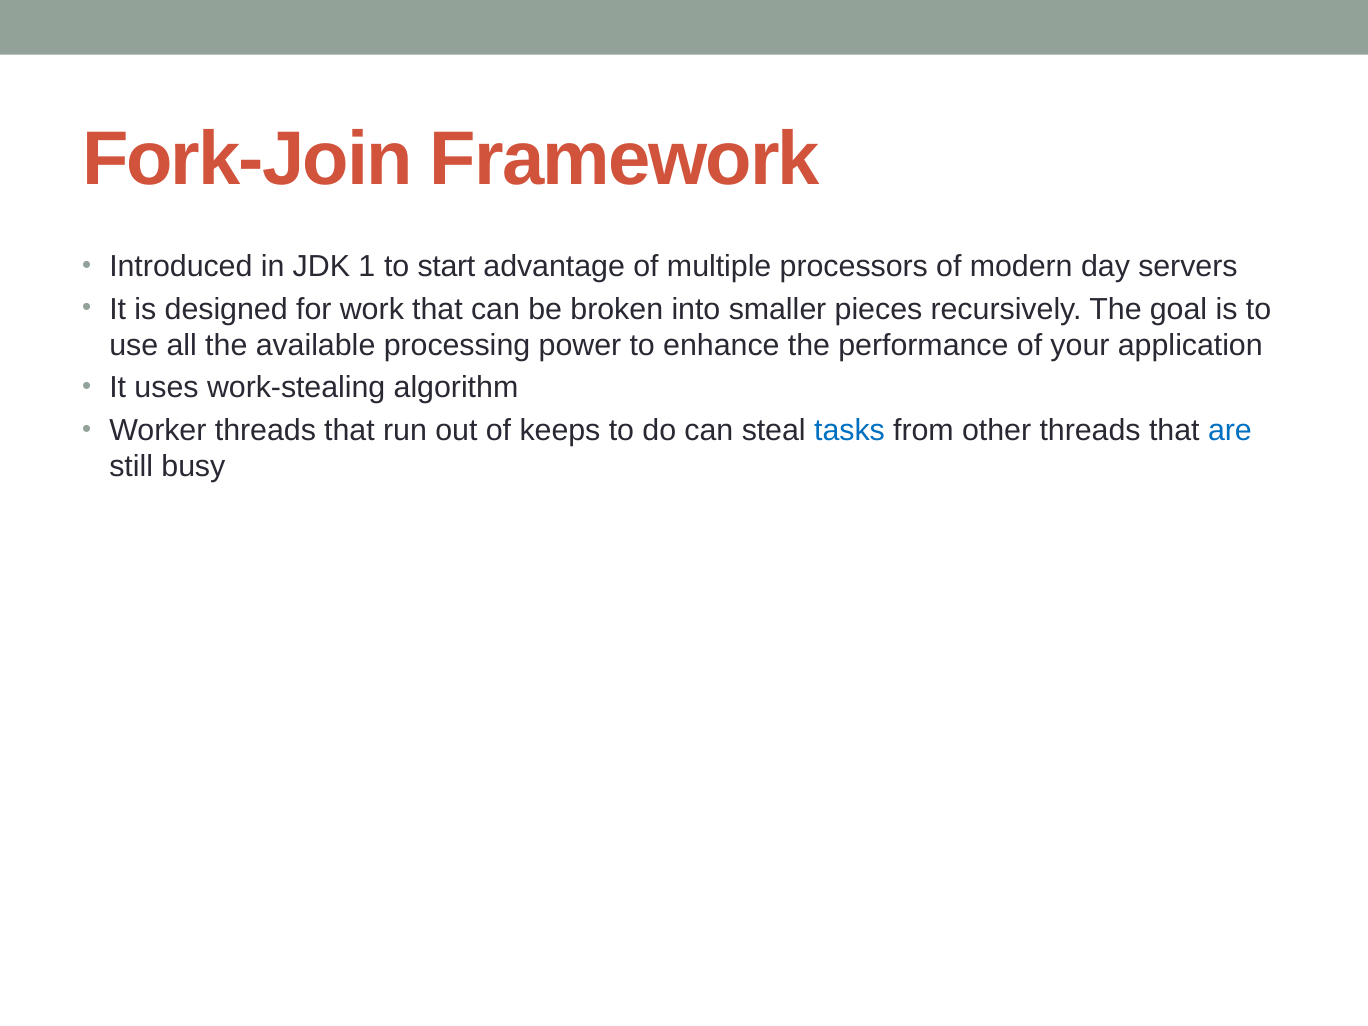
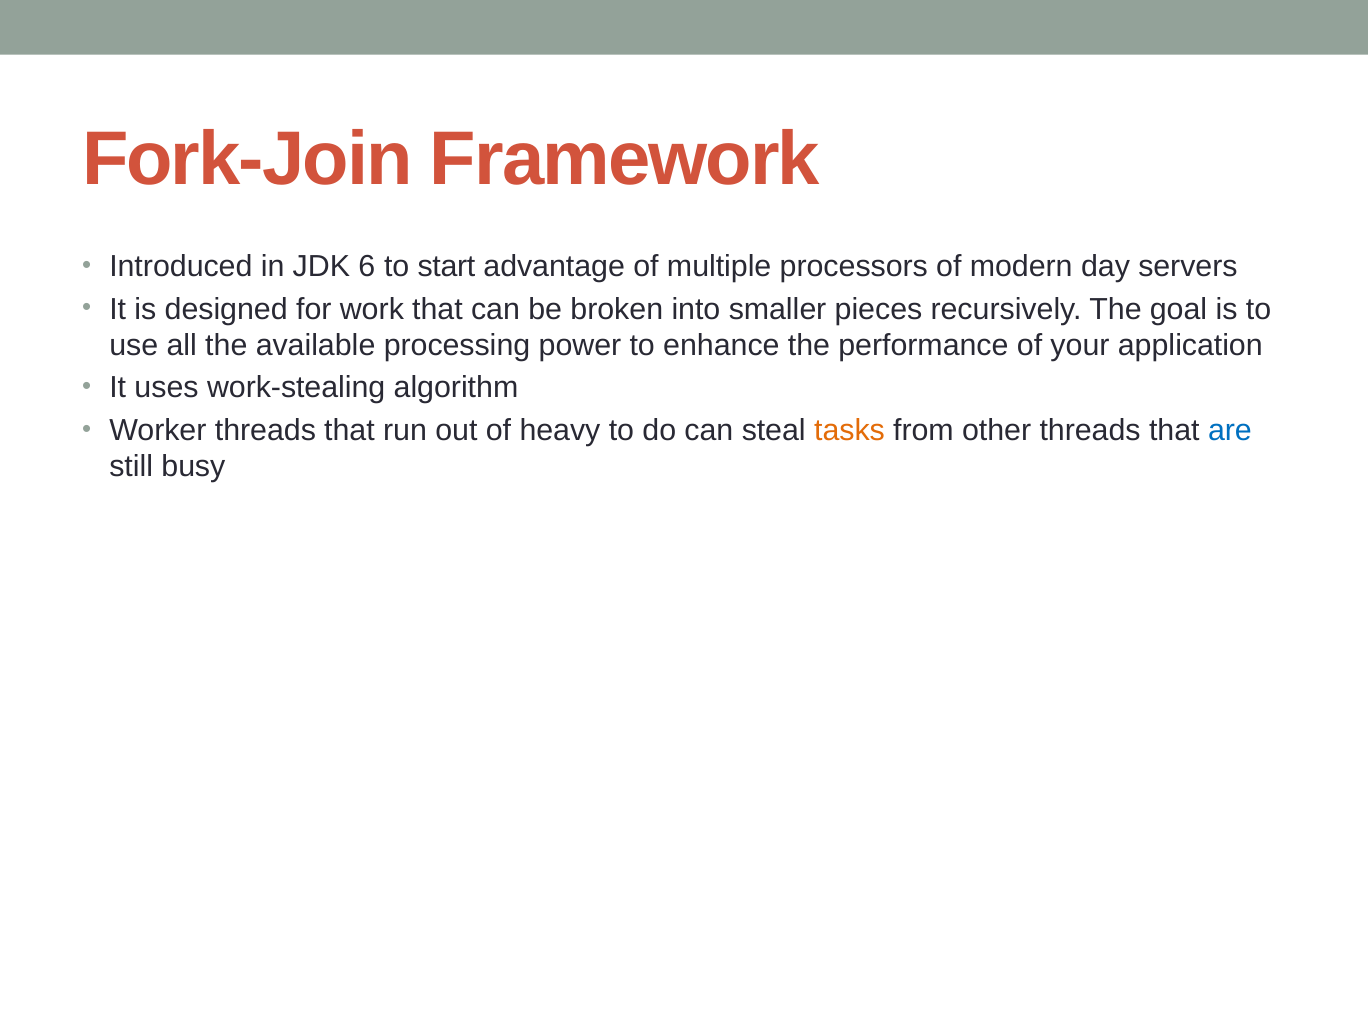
1: 1 -> 6 (367, 267)
keeps: keeps -> heavy (560, 430)
tasks colour: blue -> orange (849, 430)
